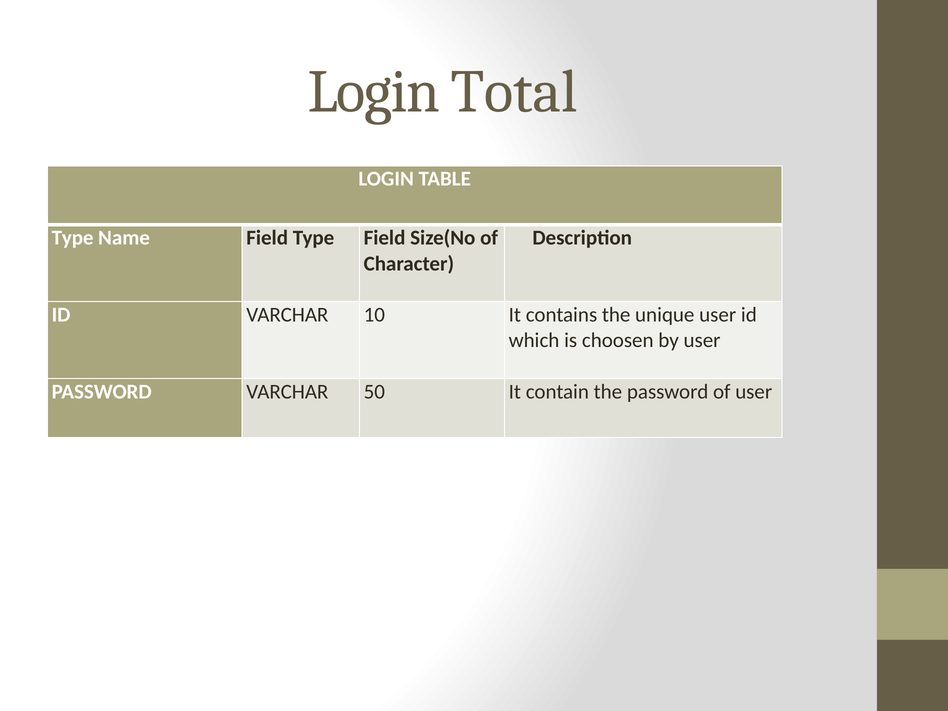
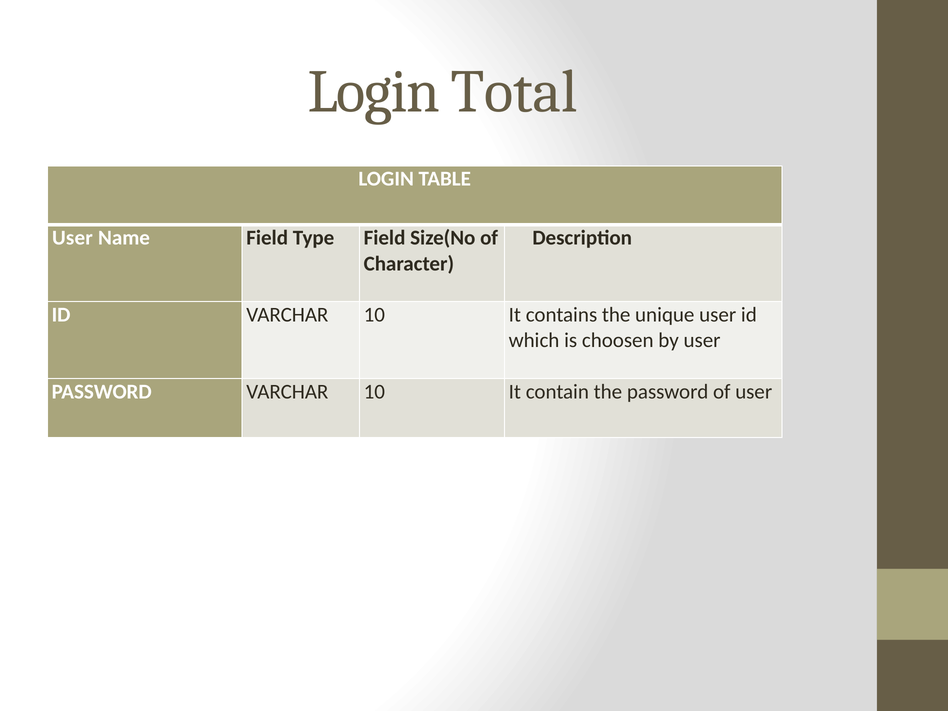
Type: Type -> User (72, 238)
PASSWORD VARCHAR 50: 50 -> 10 (374, 392)
